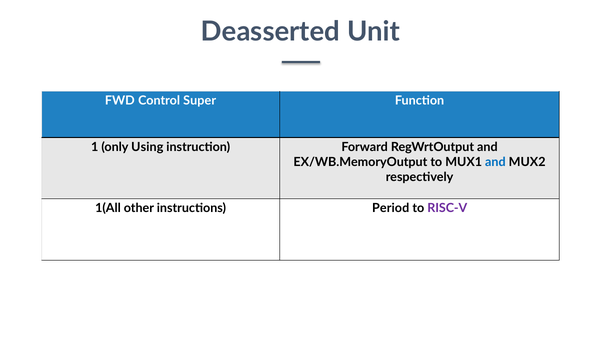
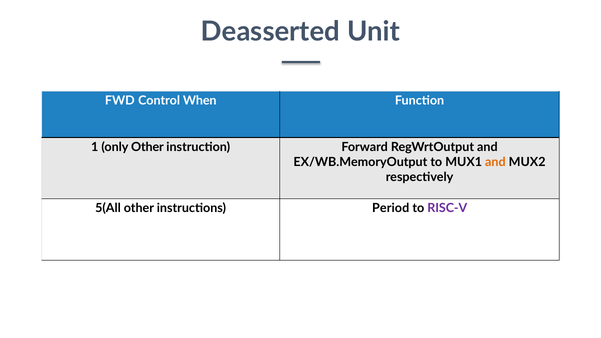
Super: Super -> When (200, 101)
only Using: Using -> Other (147, 147)
and colour: blue -> orange (495, 162)
1(All: 1(All -> 5(All (108, 208)
